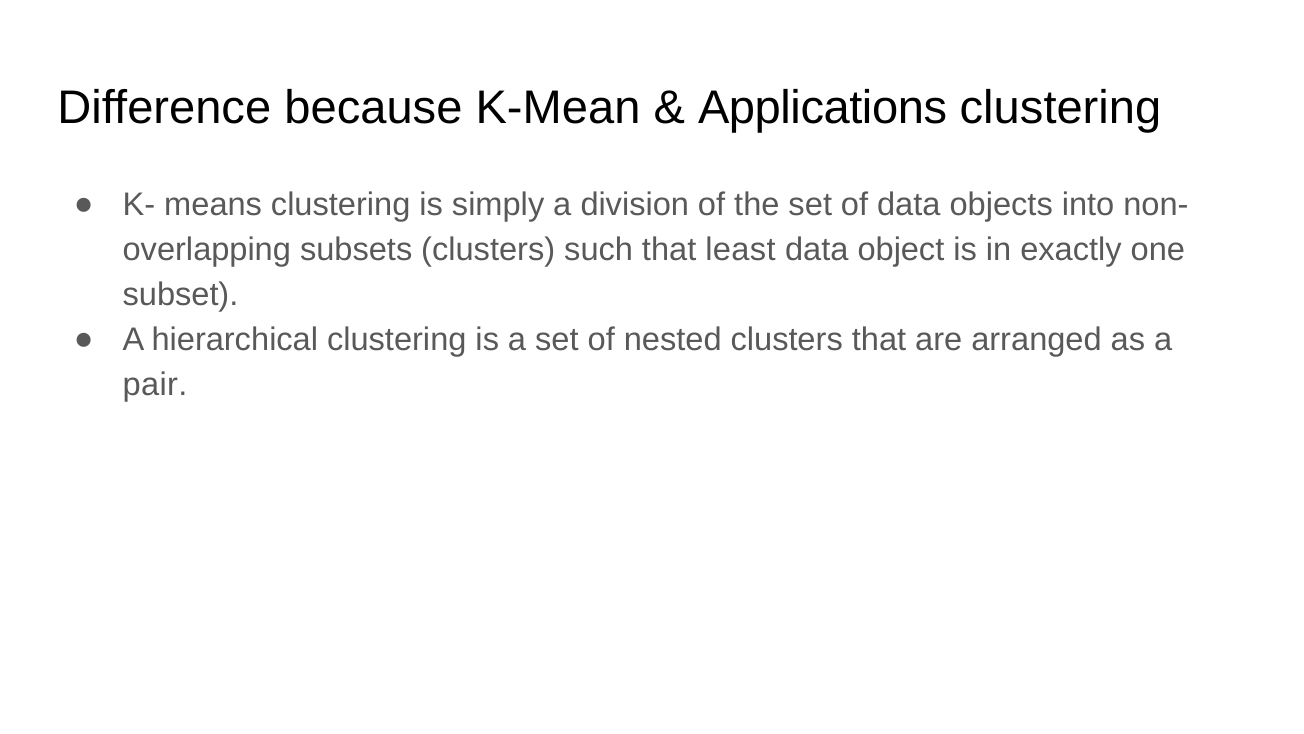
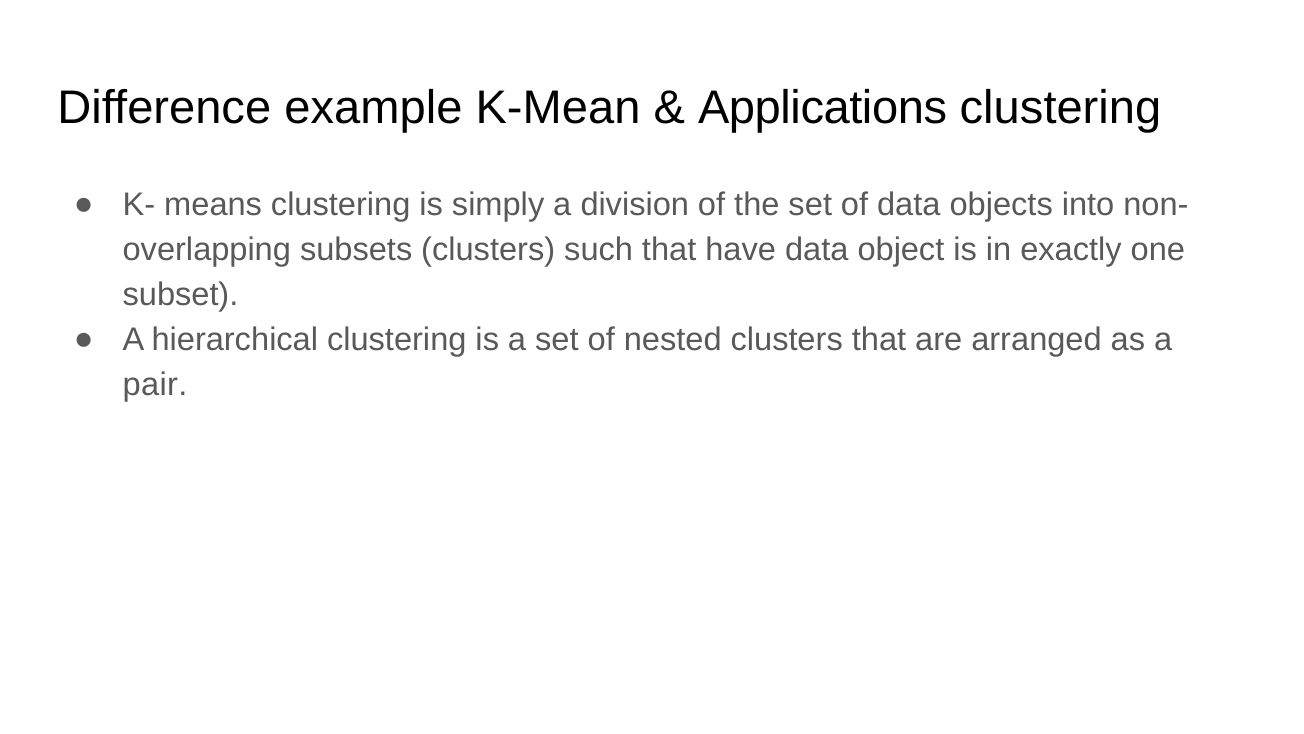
because: because -> example (373, 108)
least: least -> have (741, 250)
